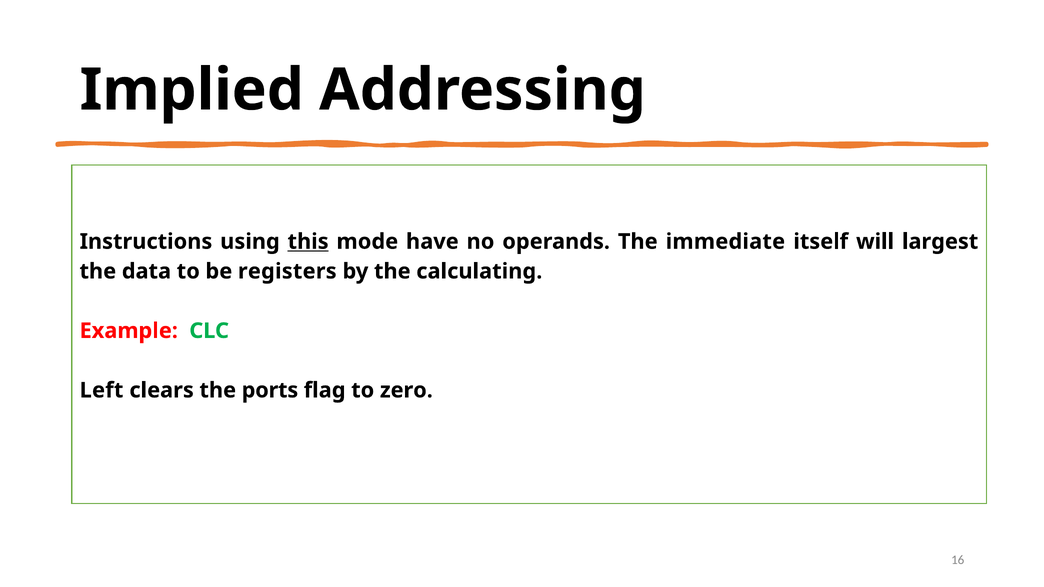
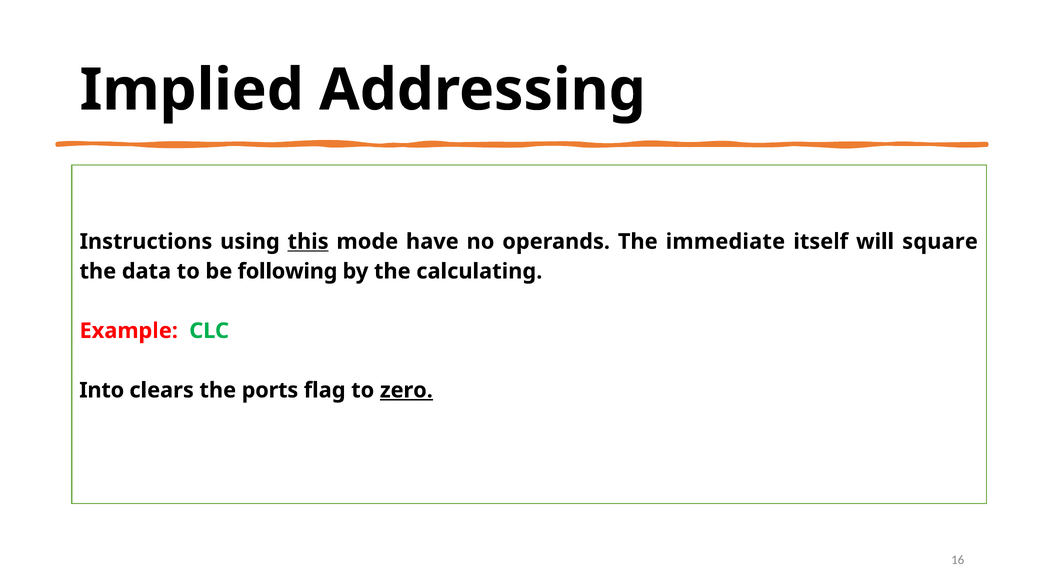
largest: largest -> square (940, 242)
registers: registers -> following (288, 271)
Left: Left -> Into (102, 390)
zero underline: none -> present (406, 390)
